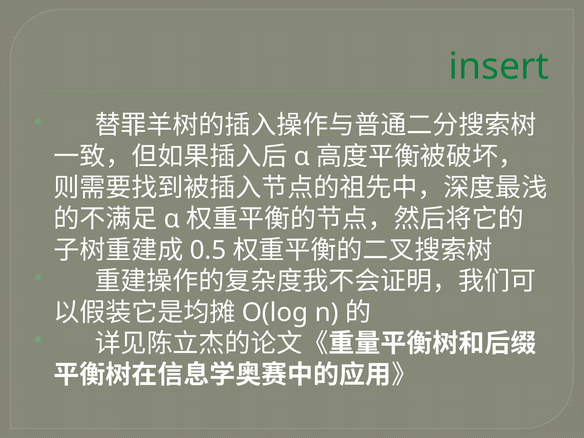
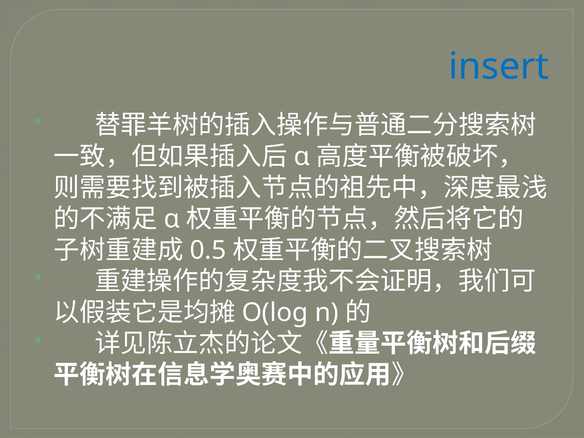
insert colour: green -> blue (499, 67)
